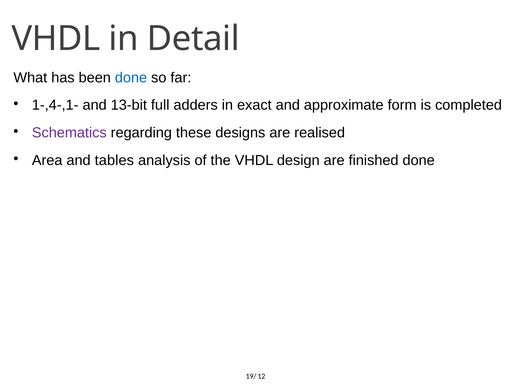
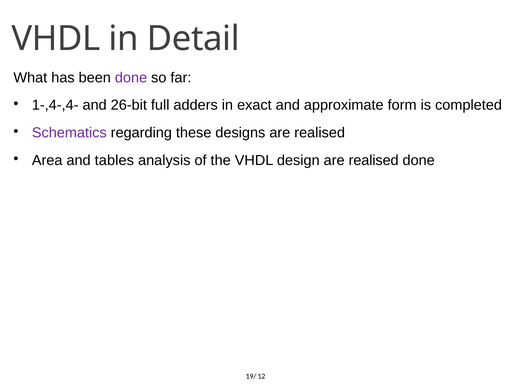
done colour: blue -> purple (131, 78)
1-,4-,1-: 1-,4-,1- -> 1-,4-,4- (55, 105)
13-bit: 13-bit -> 26-bit (129, 105)
design are finished: finished -> realised (374, 160)
